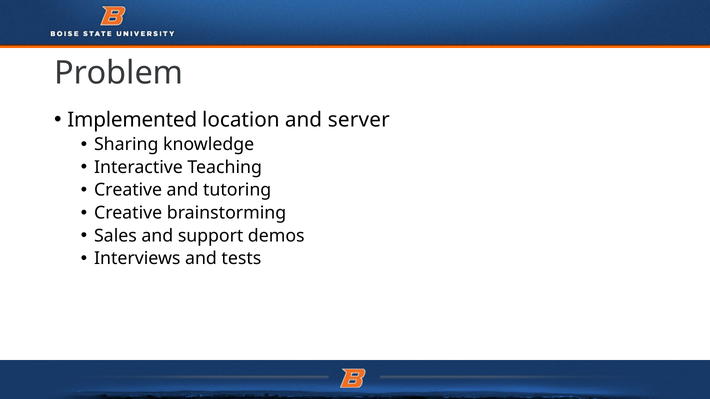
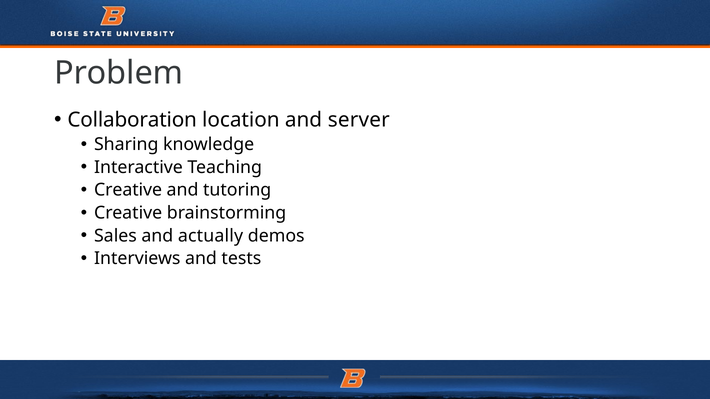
Implemented: Implemented -> Collaboration (132, 120)
support: support -> actually (210, 236)
